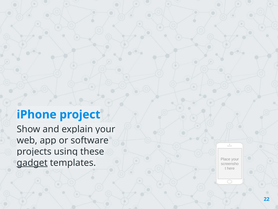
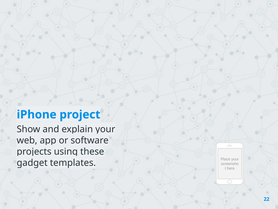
gadget underline: present -> none (32, 162)
